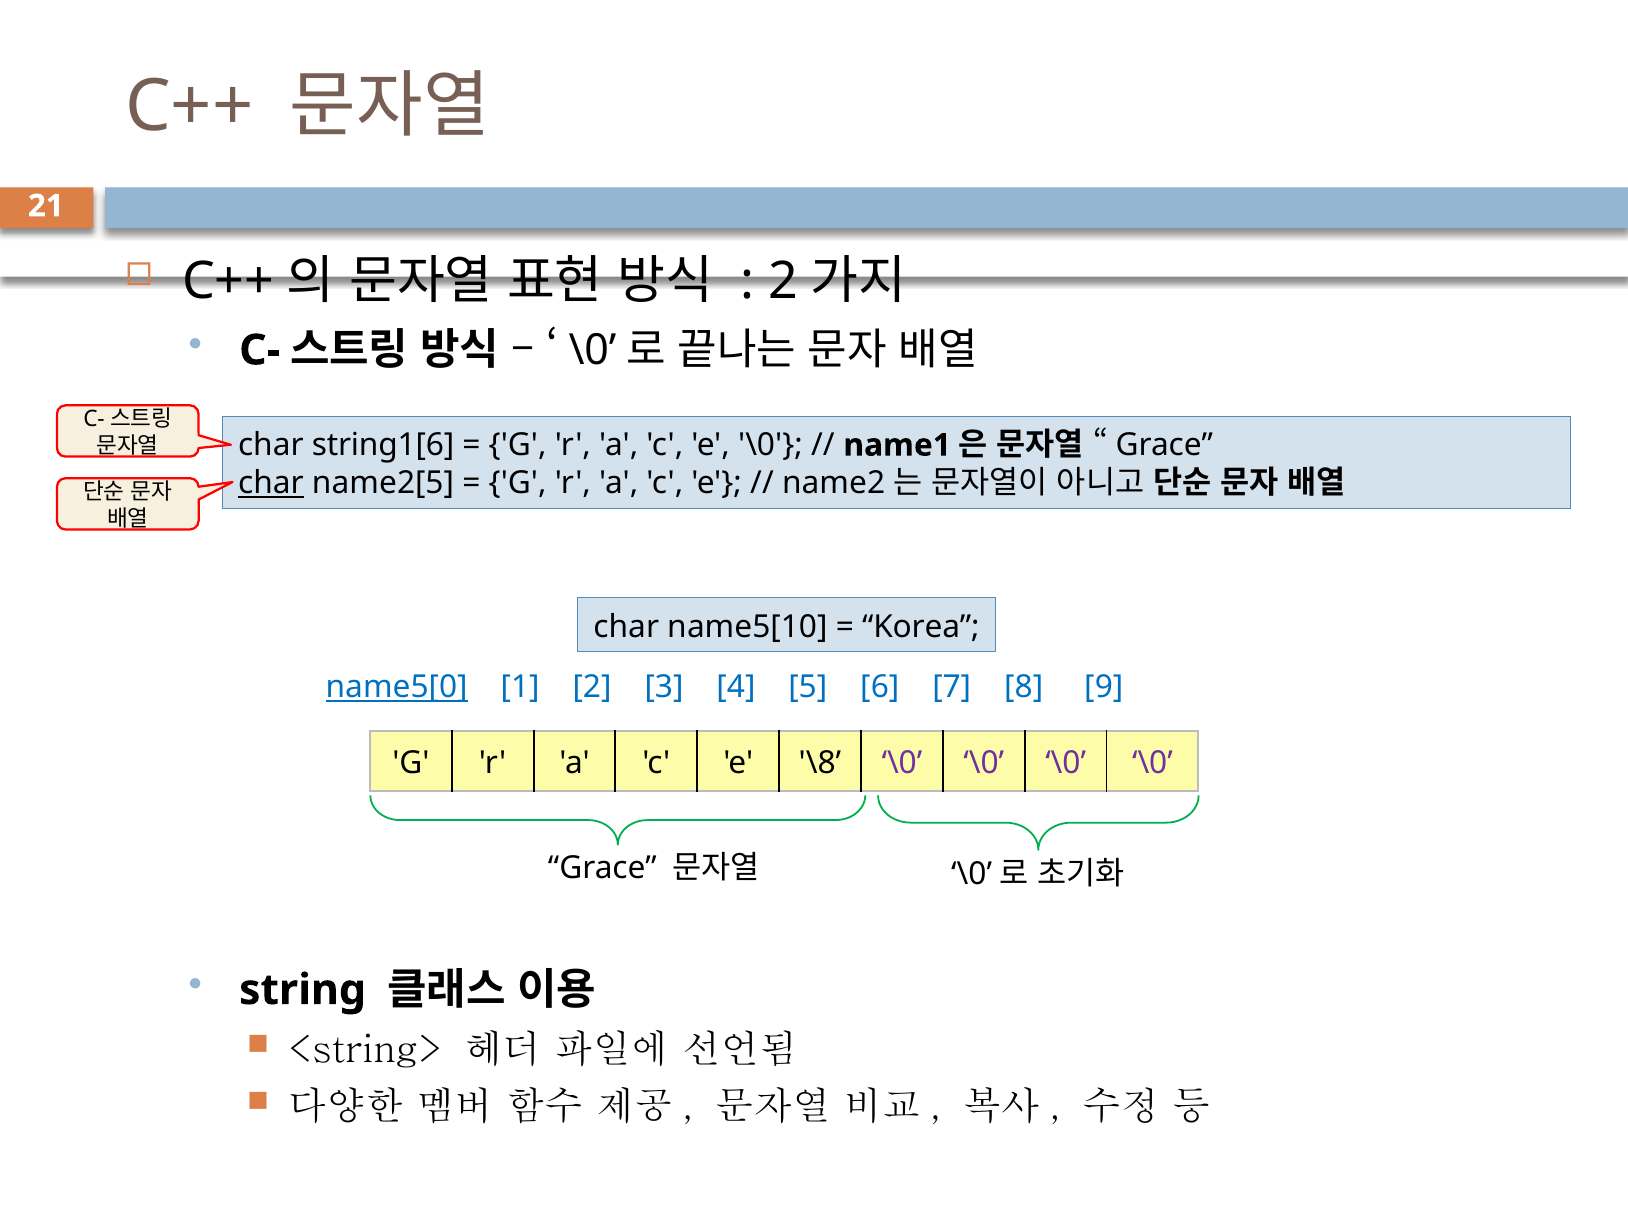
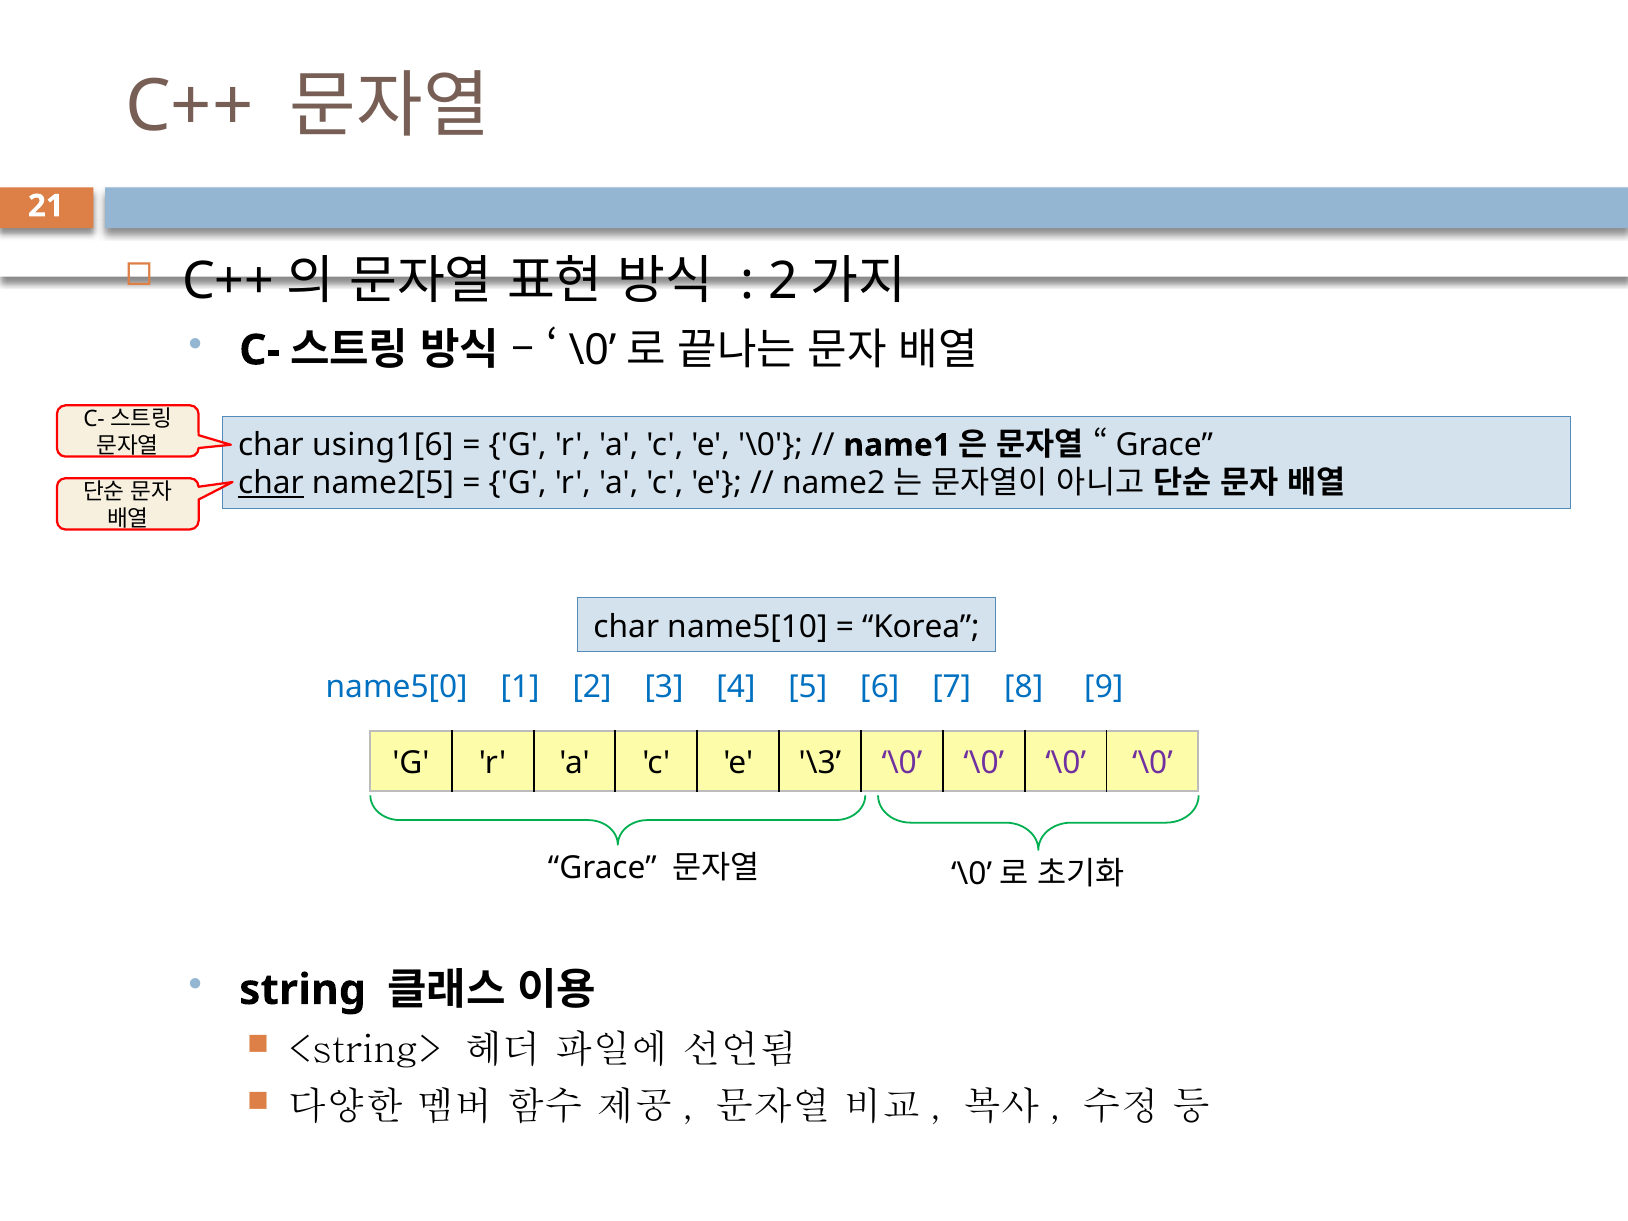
string1[6: string1[6 -> using1[6 (383, 445)
name5[0 underline: present -> none (397, 687)
\8: \8 -> \3 (820, 763)
